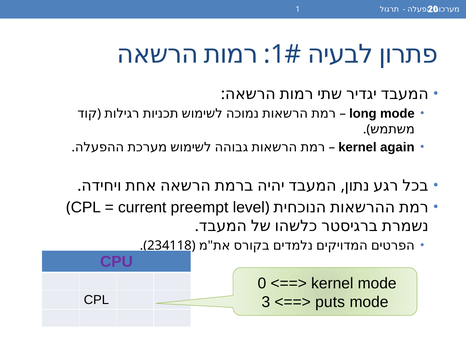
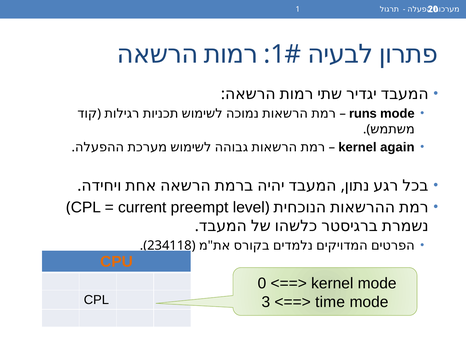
long: long -> runs (363, 114)
CPU colour: purple -> orange (116, 262)
puts: puts -> time (330, 302)
